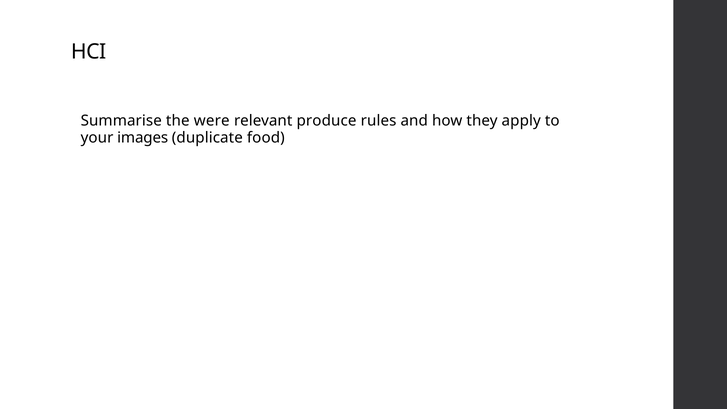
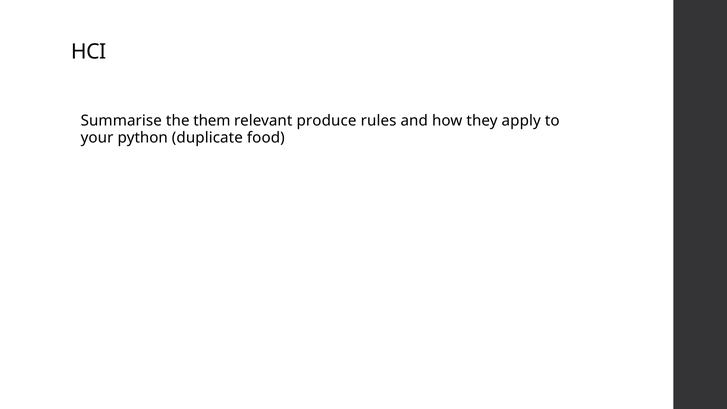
were: were -> them (212, 121)
images: images -> python (143, 138)
